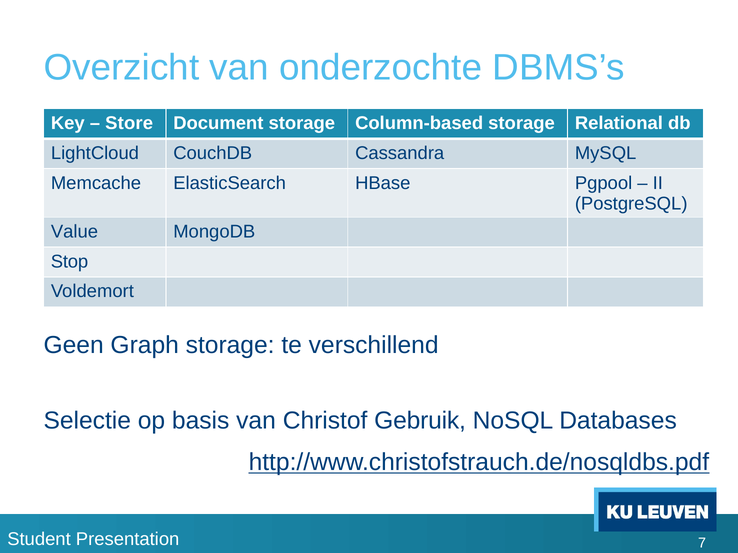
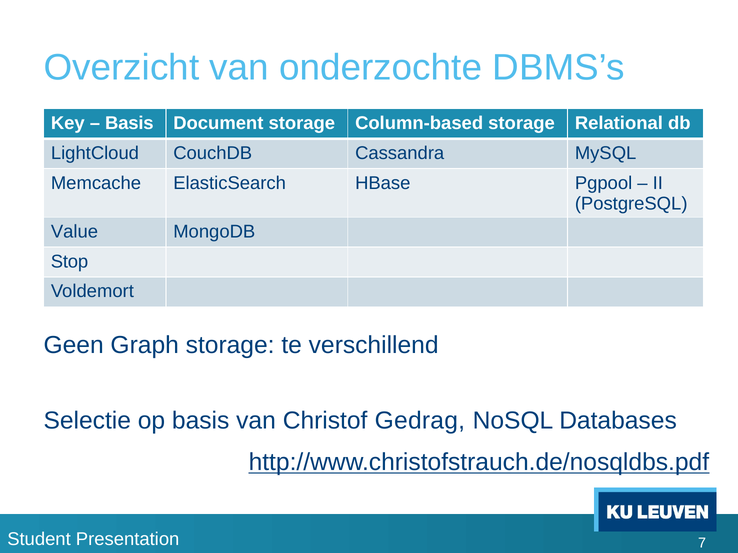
Store: Store -> Basis (129, 123)
Gebruik: Gebruik -> Gedrag (420, 421)
